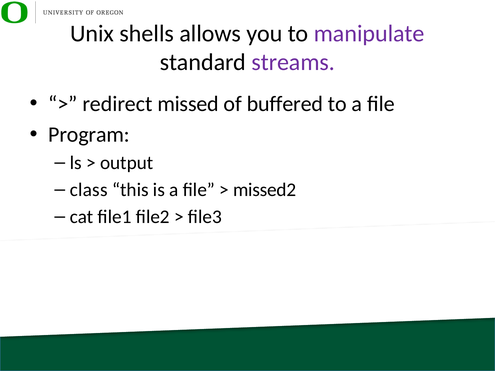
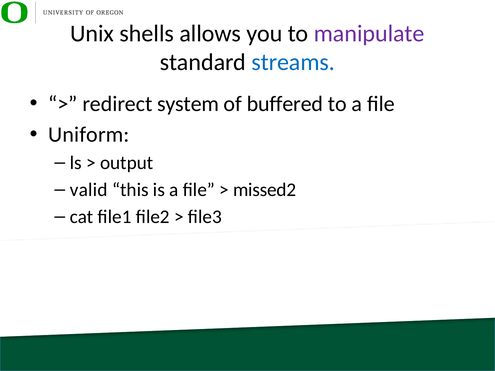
streams colour: purple -> blue (293, 62)
missed: missed -> system (188, 104)
Program: Program -> Uniform (89, 135)
class: class -> valid (89, 190)
